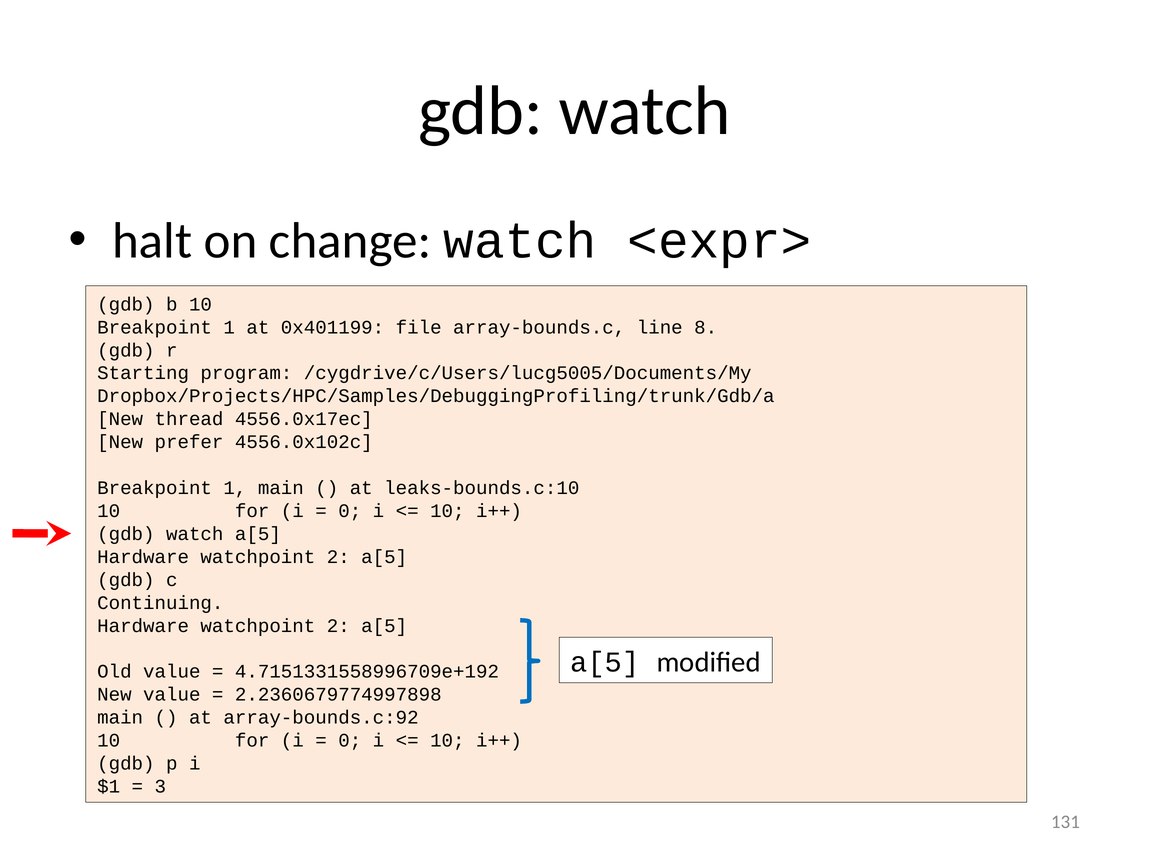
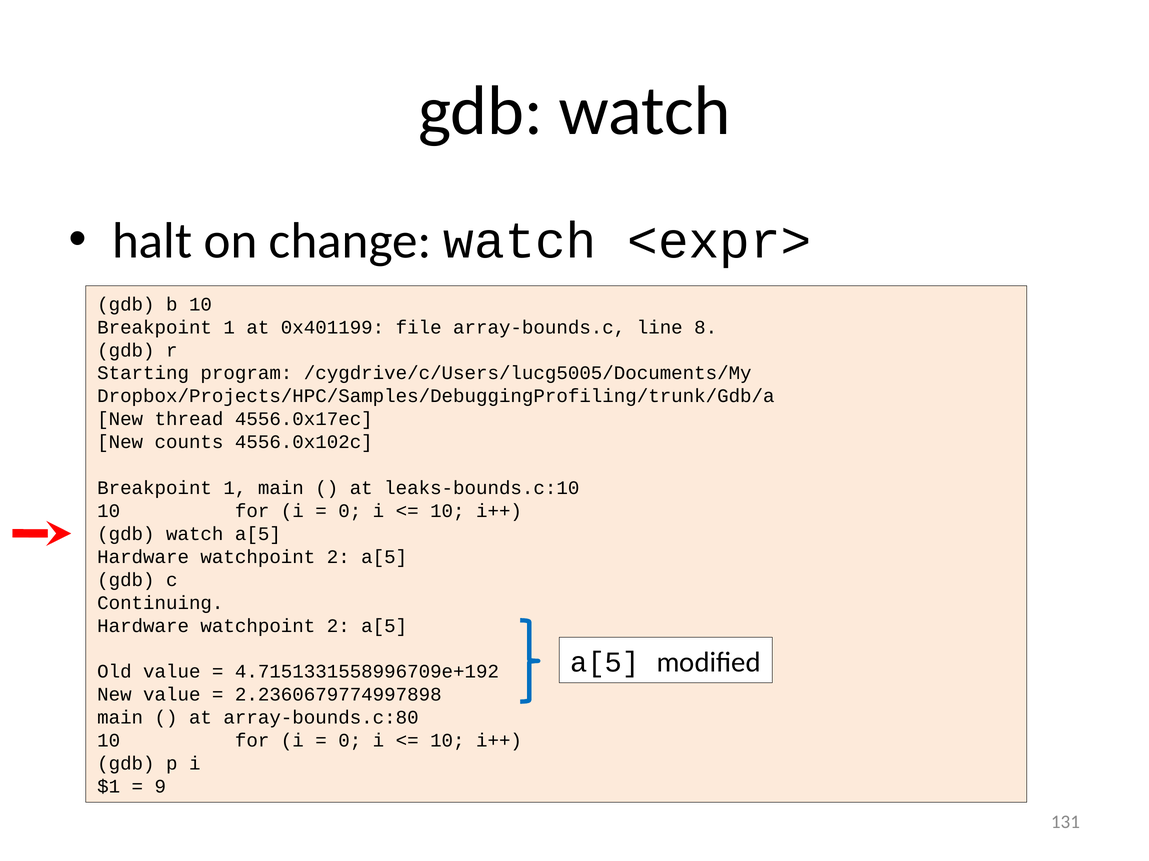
prefer: prefer -> counts (189, 442)
array-bounds.c:92: array-bounds.c:92 -> array-bounds.c:80 (321, 718)
3: 3 -> 9 (160, 787)
